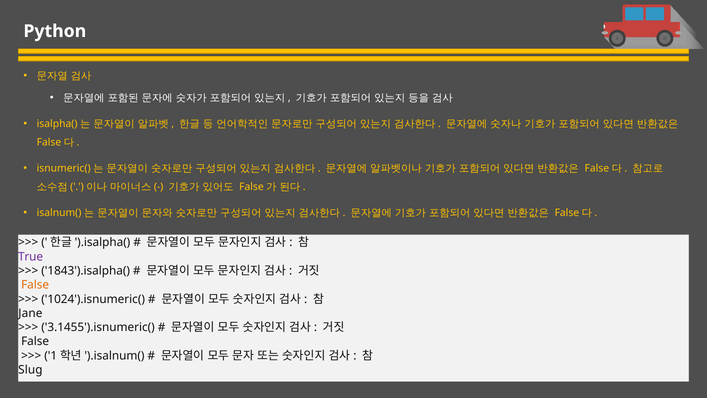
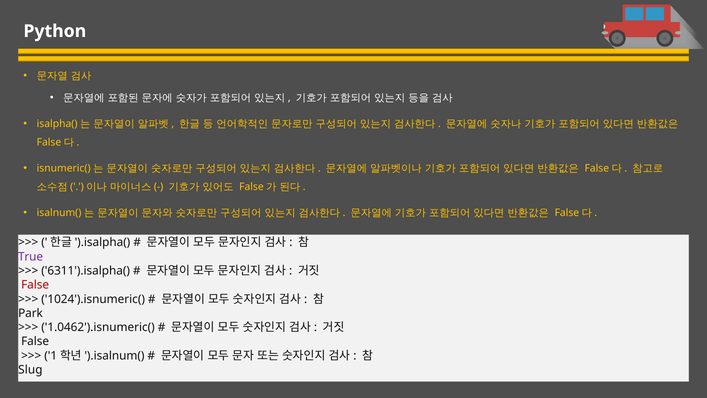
1843').isalpha(: 1843').isalpha( -> 6311').isalpha( (86, 271)
False colour: orange -> red (35, 285)
Jane: Jane -> Park (31, 313)
3.1455').isnumeric(: 3.1455').isnumeric( -> 1.0462').isnumeric( (98, 327)
